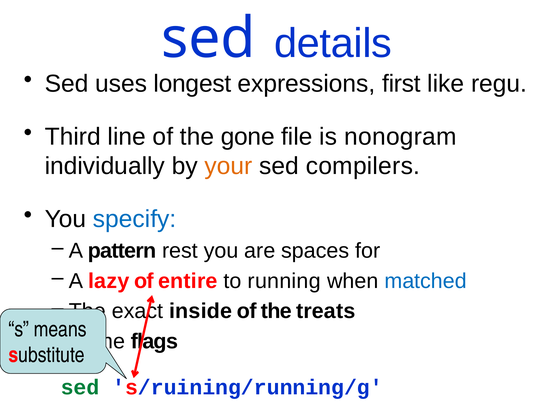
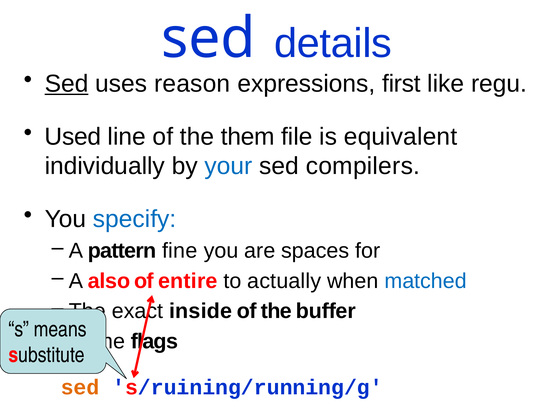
Sed underline: none -> present (67, 84)
longest: longest -> reason (192, 84)
Third: Third -> Used (73, 137)
gone: gone -> them (248, 137)
nonogram: nonogram -> equivalent (401, 137)
your colour: orange -> blue (228, 166)
rest: rest -> fine (180, 251)
lazy: lazy -> also (109, 281)
running: running -> actually (284, 281)
treats: treats -> buffer (326, 311)
sed colour: green -> orange (80, 387)
